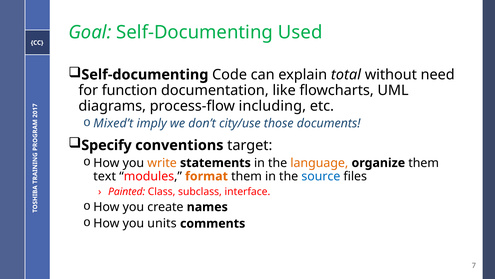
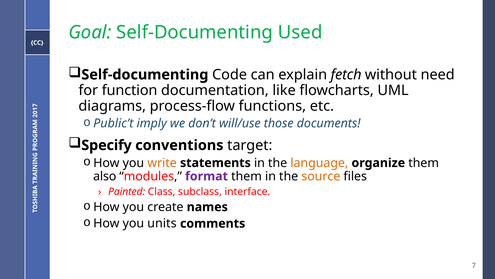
total: total -> fetch (346, 75)
including: including -> functions (272, 106)
Mixed’t: Mixed’t -> Public’t (113, 123)
city/use: city/use -> will/use (240, 123)
text: text -> also (105, 176)
format colour: orange -> purple (207, 176)
source colour: blue -> orange (321, 176)
